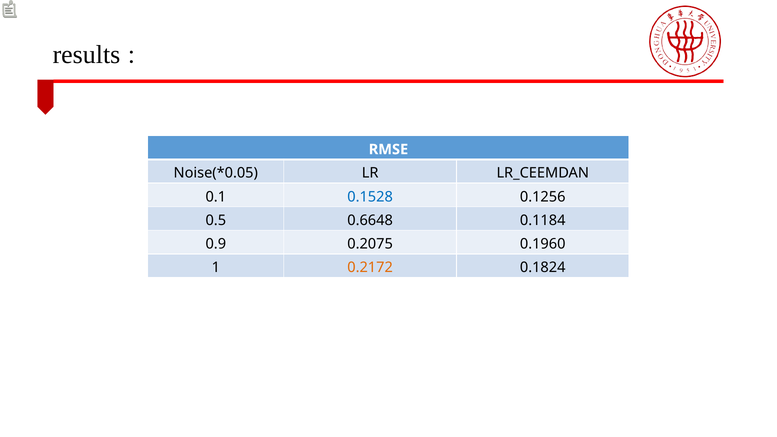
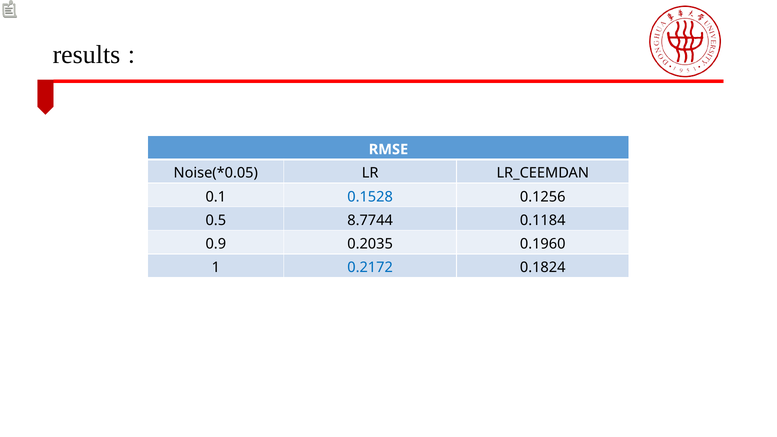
0.6648: 0.6648 -> 8.7744 (370, 220)
0.2075: 0.2075 -> 0.2035 (370, 244)
0.2172 colour: orange -> blue (370, 268)
